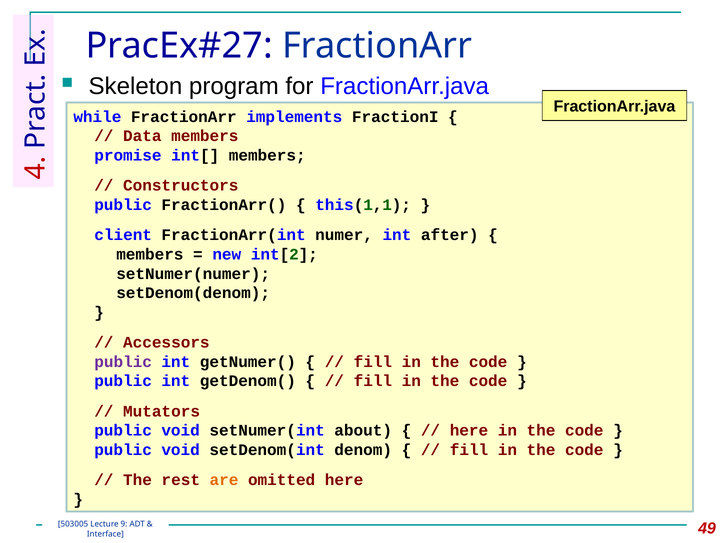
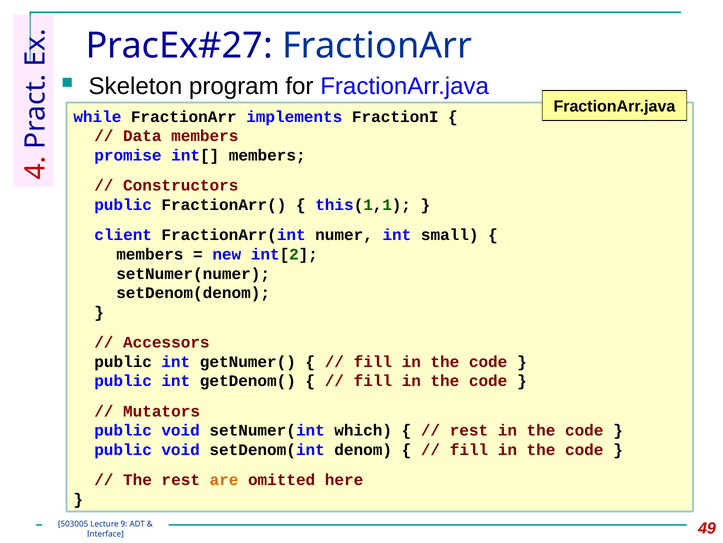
after: after -> small (450, 235)
public colour: purple -> black (123, 361)
about: about -> which (363, 430)
here: here -> rest (469, 430)
